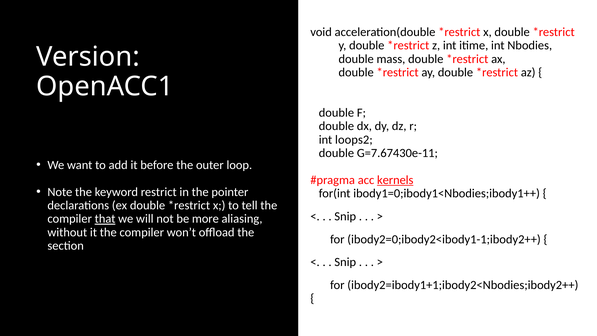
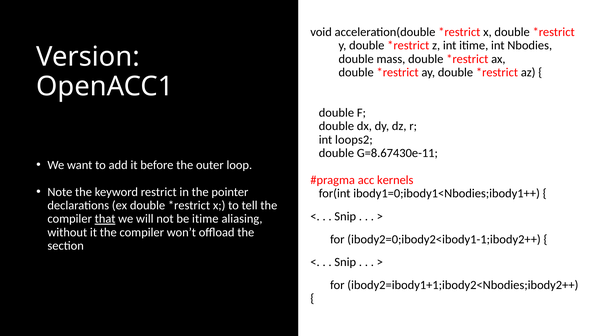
G=7.67430e-11: G=7.67430e-11 -> G=8.67430e-11 (397, 153)
kernels underline: present -> none (395, 180)
be more: more -> itime (205, 219)
